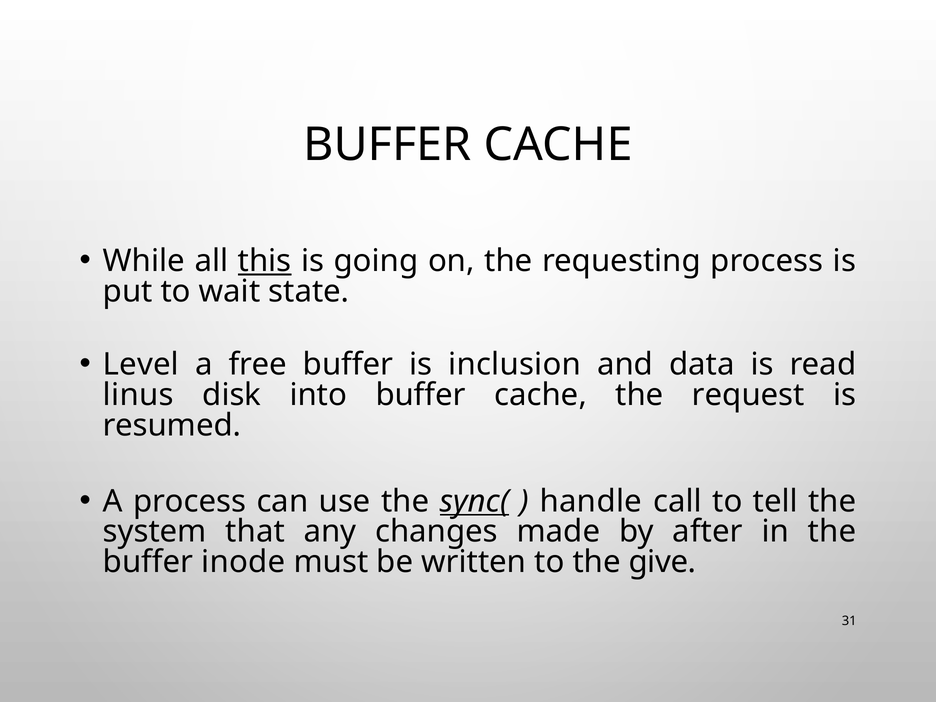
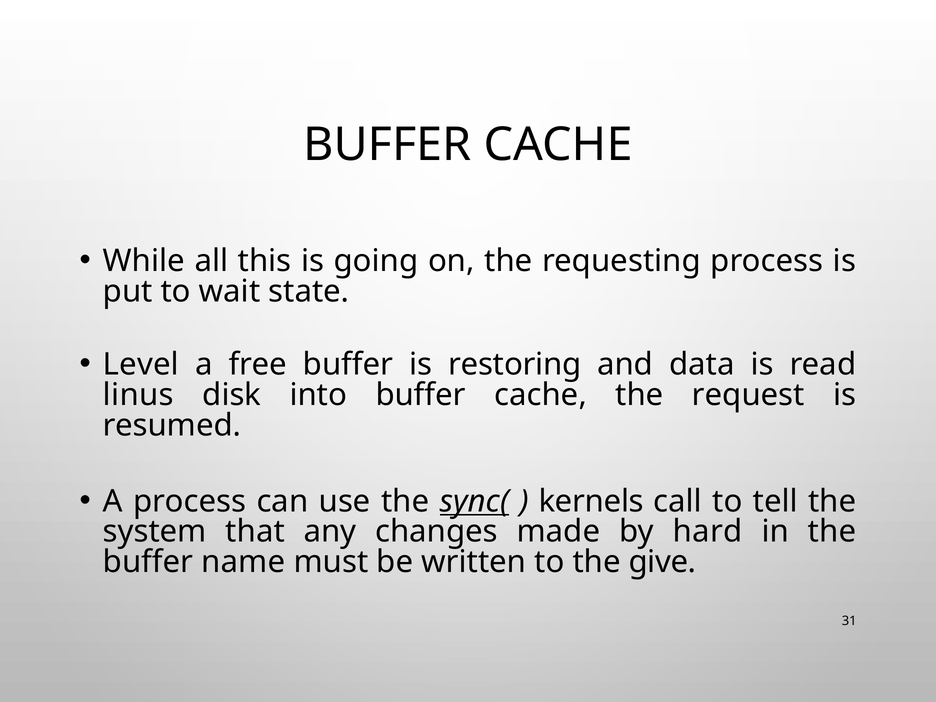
this underline: present -> none (265, 261)
inclusion: inclusion -> restoring (515, 365)
handle: handle -> kernels (591, 501)
after: after -> hard (708, 532)
inode: inode -> name (243, 562)
